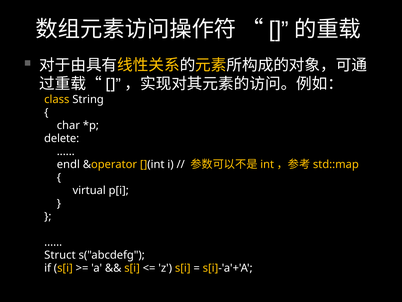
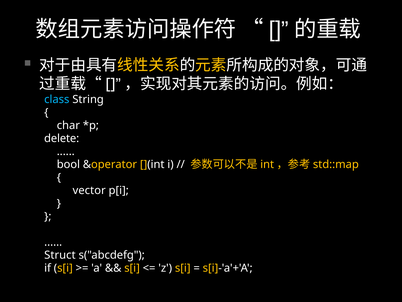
class colour: yellow -> light blue (57, 99)
endl: endl -> bool (68, 164)
virtual: virtual -> vector (89, 190)
